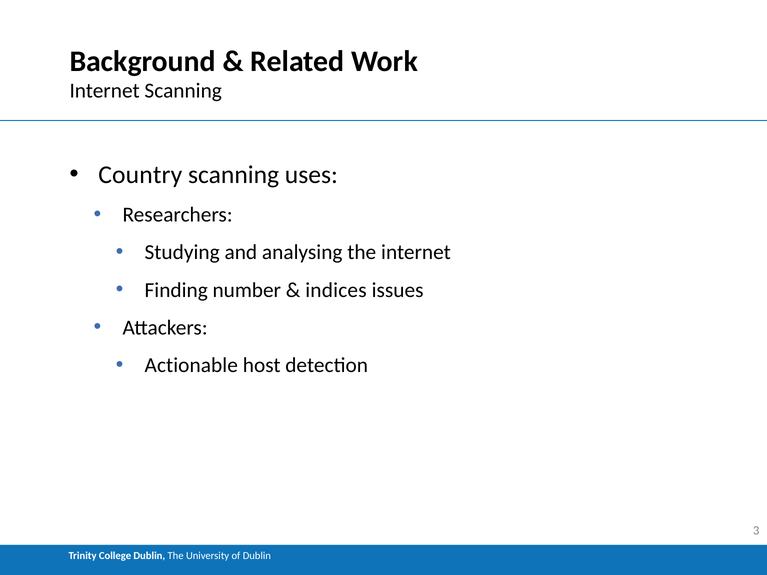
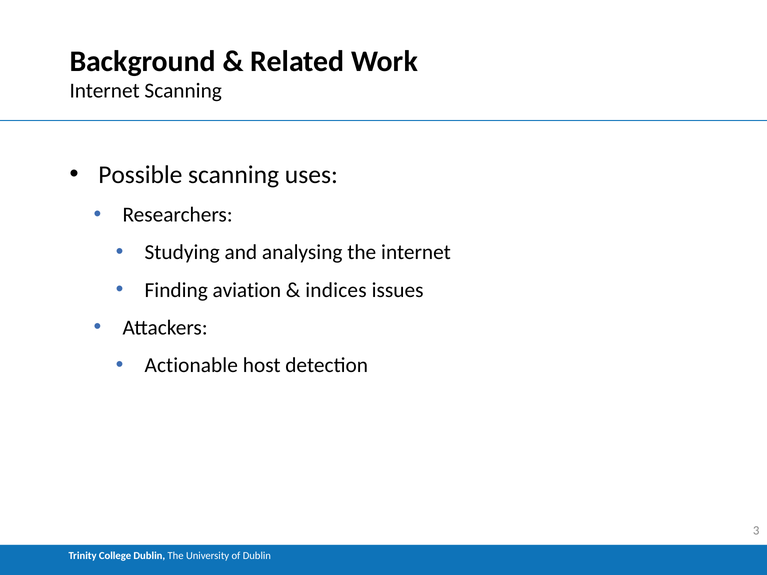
Country: Country -> Possible (140, 175)
number: number -> aviation (247, 290)
